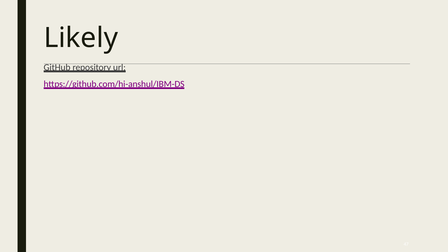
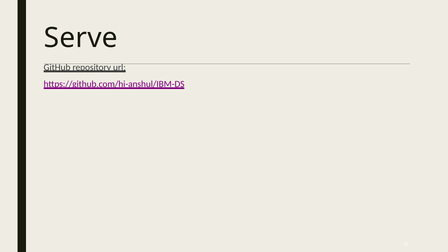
Likely: Likely -> Serve (81, 38)
